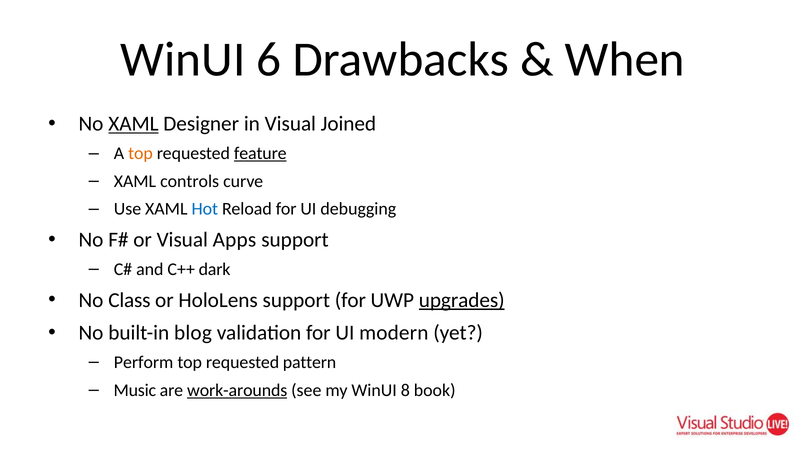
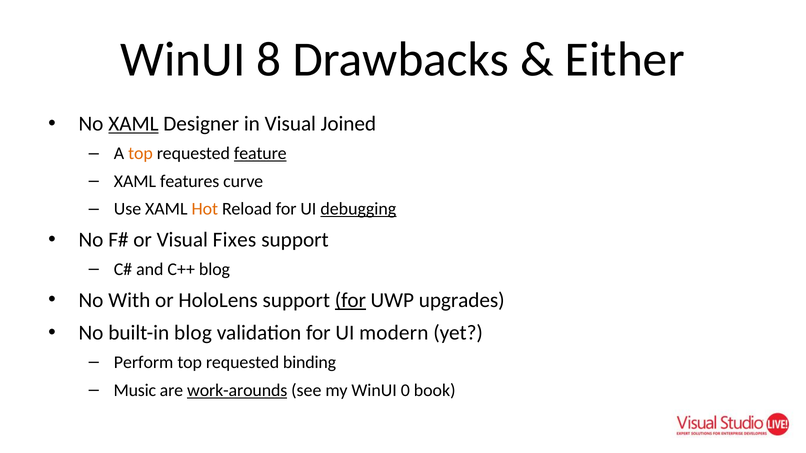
6: 6 -> 8 (269, 59)
When: When -> Either (625, 59)
controls: controls -> features (190, 181)
Hot colour: blue -> orange (205, 209)
debugging underline: none -> present (358, 209)
Apps: Apps -> Fixes (235, 240)
C++ dark: dark -> blog (214, 270)
Class: Class -> With (129, 301)
for underline: none -> present (350, 301)
upgrades underline: present -> none (462, 301)
pattern: pattern -> binding (310, 363)
8: 8 -> 0 (405, 390)
